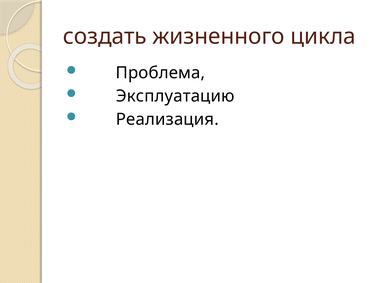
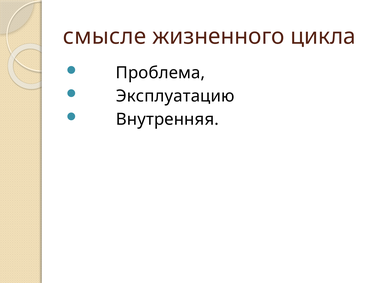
создать: создать -> смысле (105, 36)
Реализация: Реализация -> Внутренняя (167, 119)
